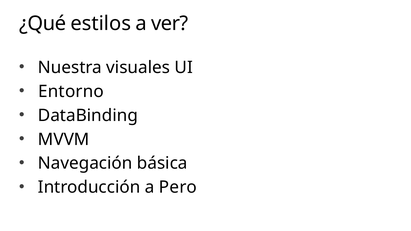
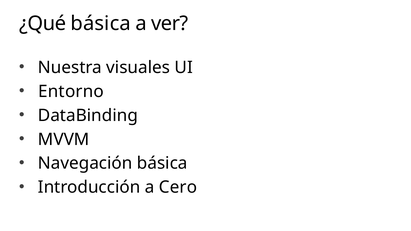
¿Qué estilos: estilos -> básica (101, 24)
Pero: Pero -> Cero (178, 187)
